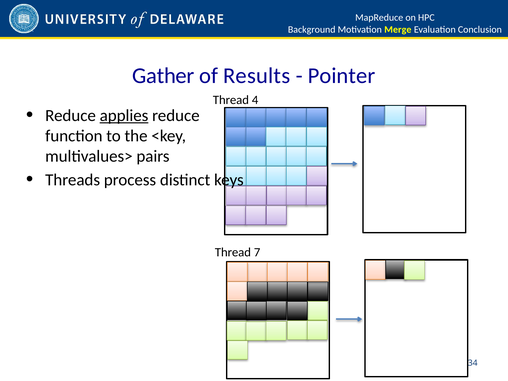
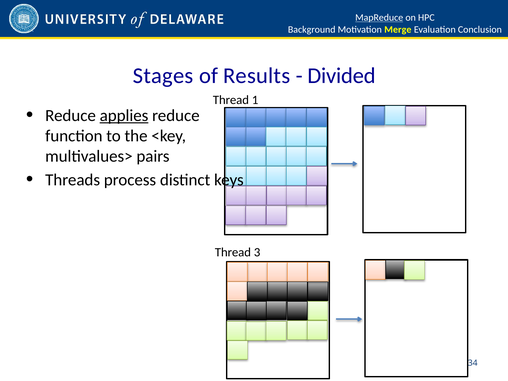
MapReduce underline: none -> present (379, 18)
Gather: Gather -> Stages (163, 76)
Pointer: Pointer -> Divided (342, 76)
4: 4 -> 1 (255, 100)
7: 7 -> 3 (257, 252)
